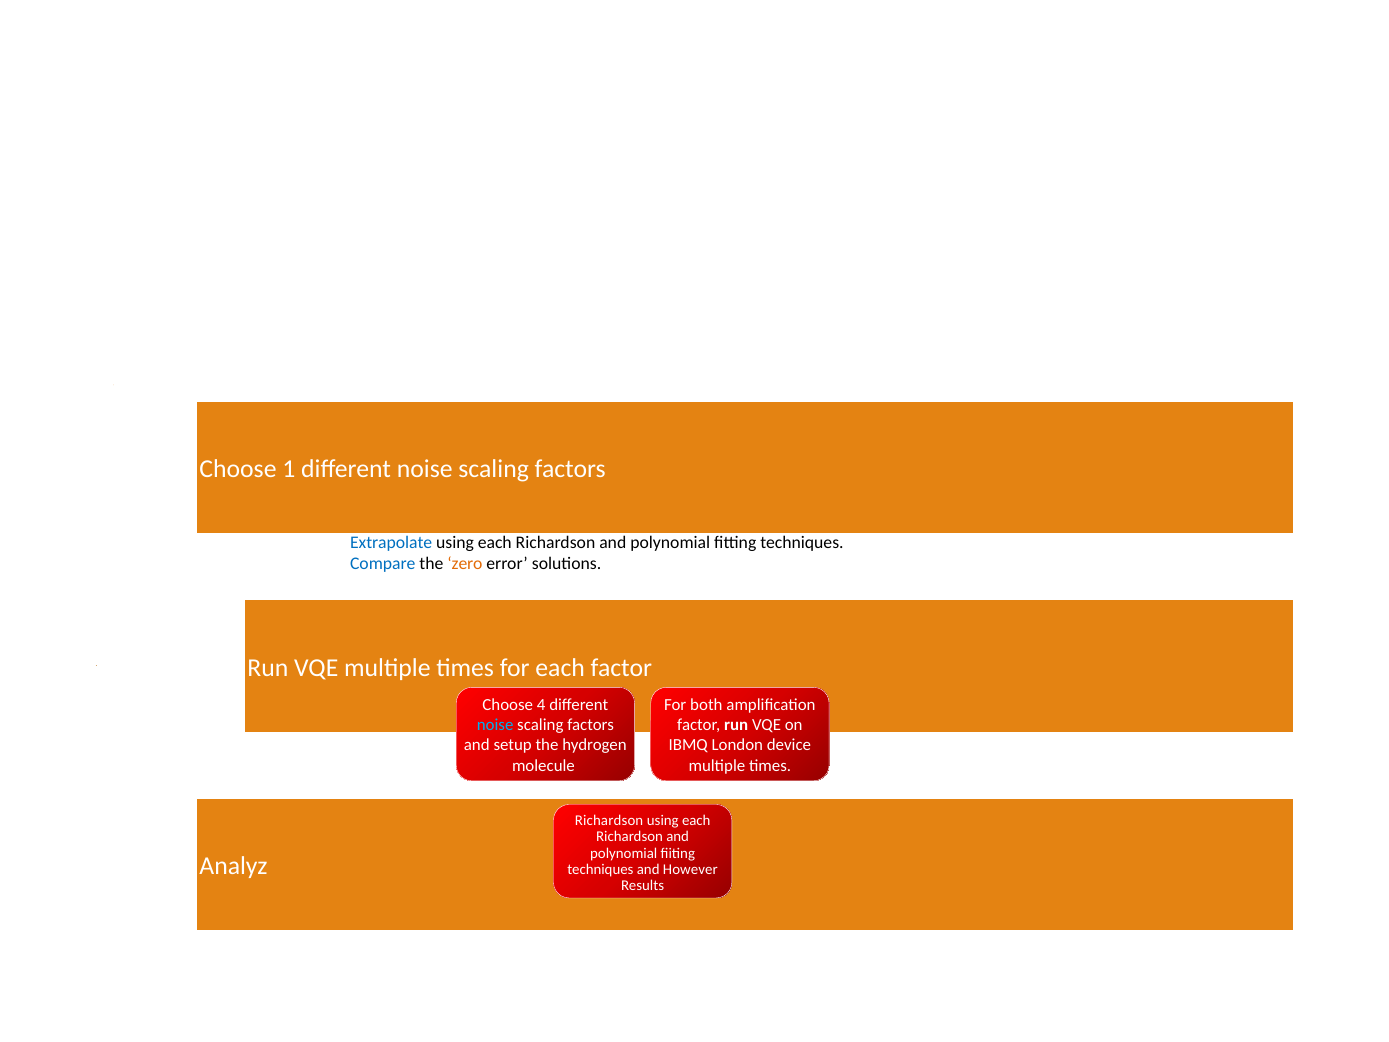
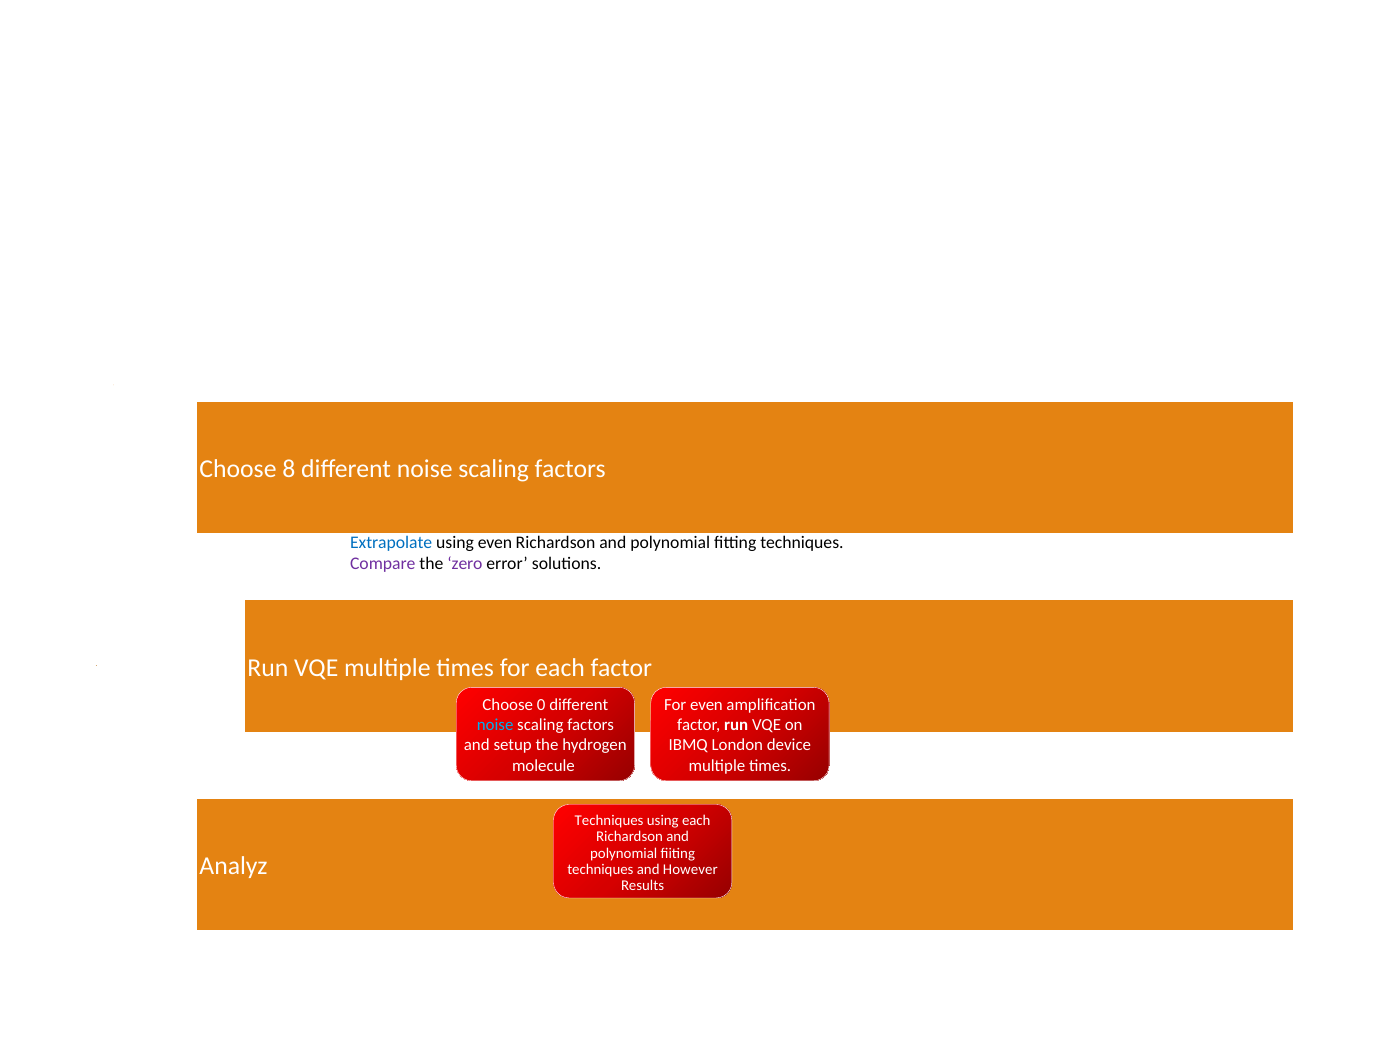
1: 1 -> 8 (289, 469)
each: each -> even (495, 542)
Compare colour: blue -> purple (383, 564)
zero colour: orange -> purple (465, 564)
4: 4 -> 0 (541, 705)
For both: both -> even (706, 705)
Richardson: Richardson -> Techniques (609, 821)
